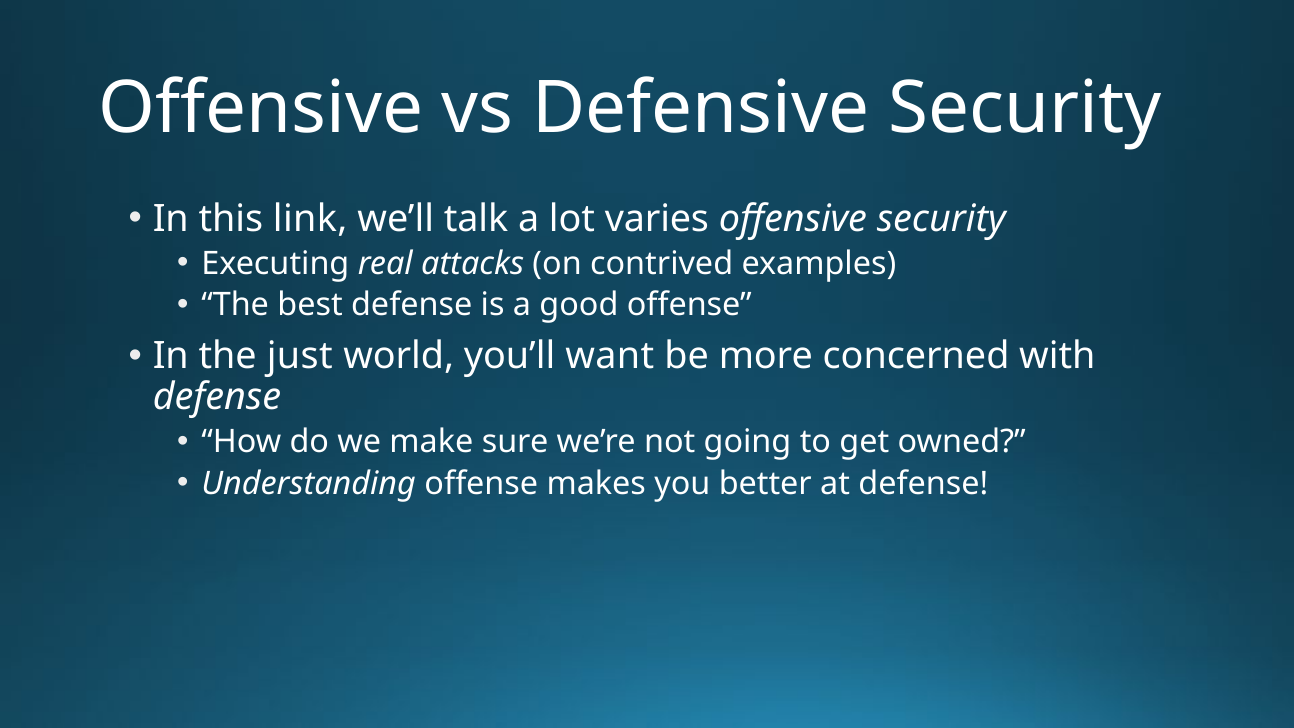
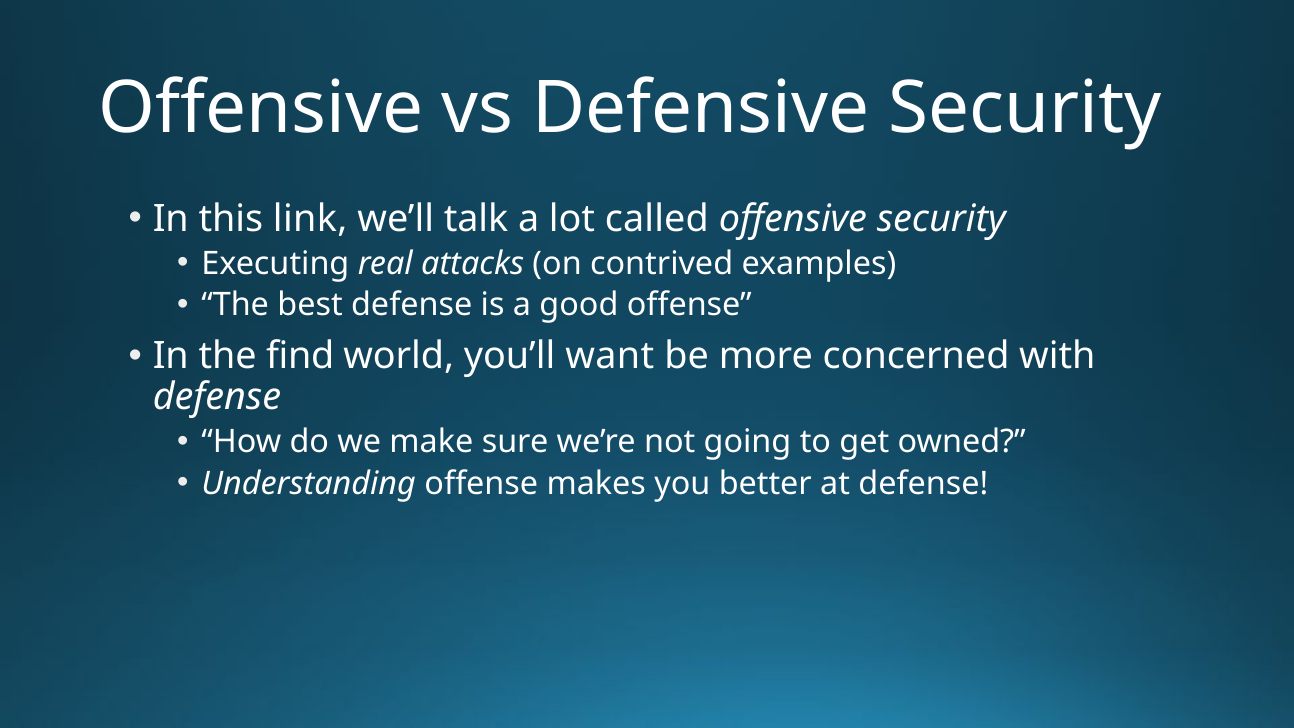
varies: varies -> called (657, 219)
just: just -> find (300, 356)
